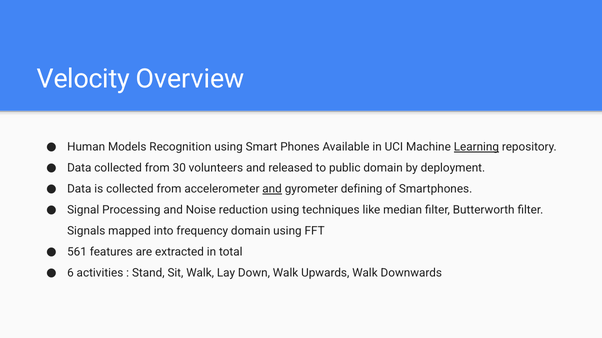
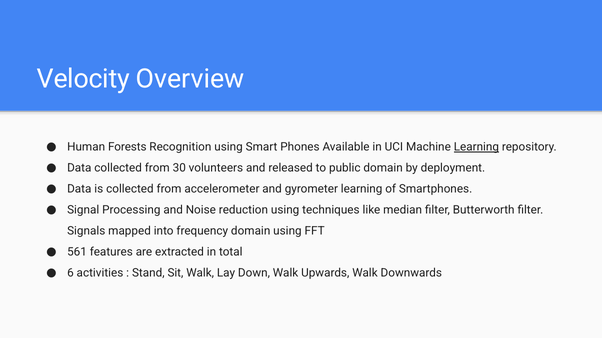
Models: Models -> Forests (127, 147)
and underline: present -> none (272, 189)
gyrometer defining: defining -> learning (362, 189)
